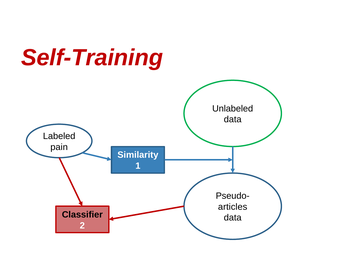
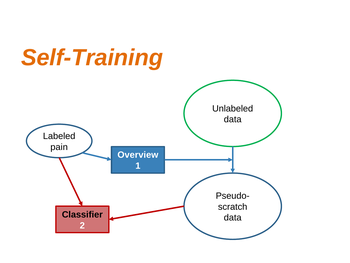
Self-Training colour: red -> orange (92, 58)
Similarity: Similarity -> Overview (138, 155)
articles: articles -> scratch (233, 206)
